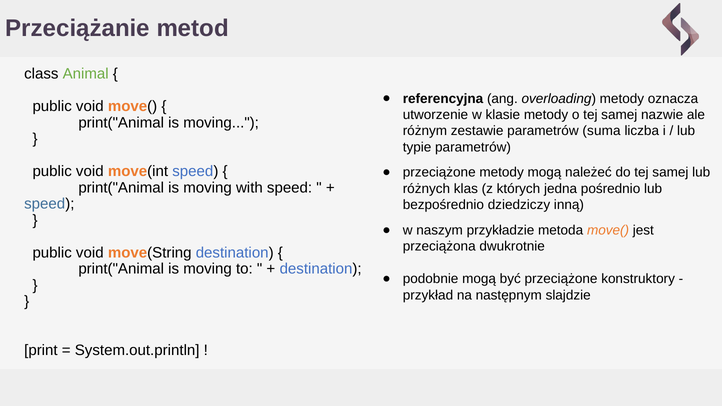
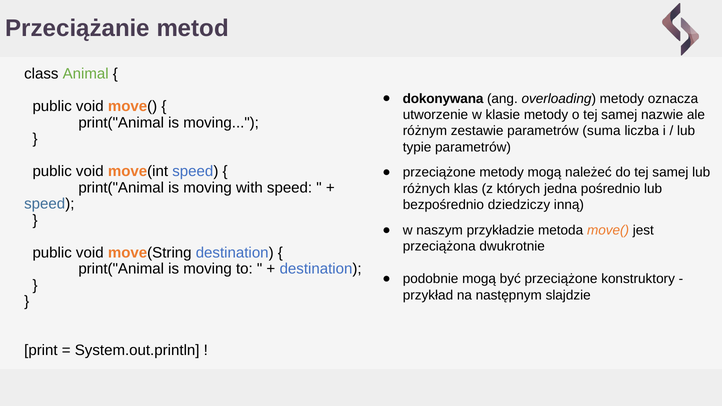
referencyjna: referencyjna -> dokonywana (443, 99)
